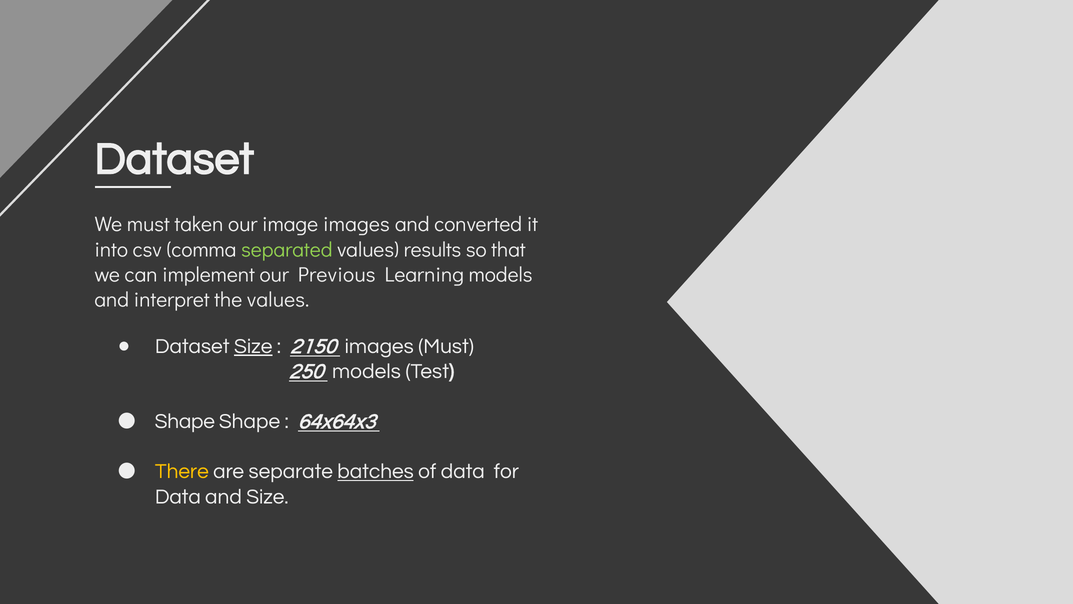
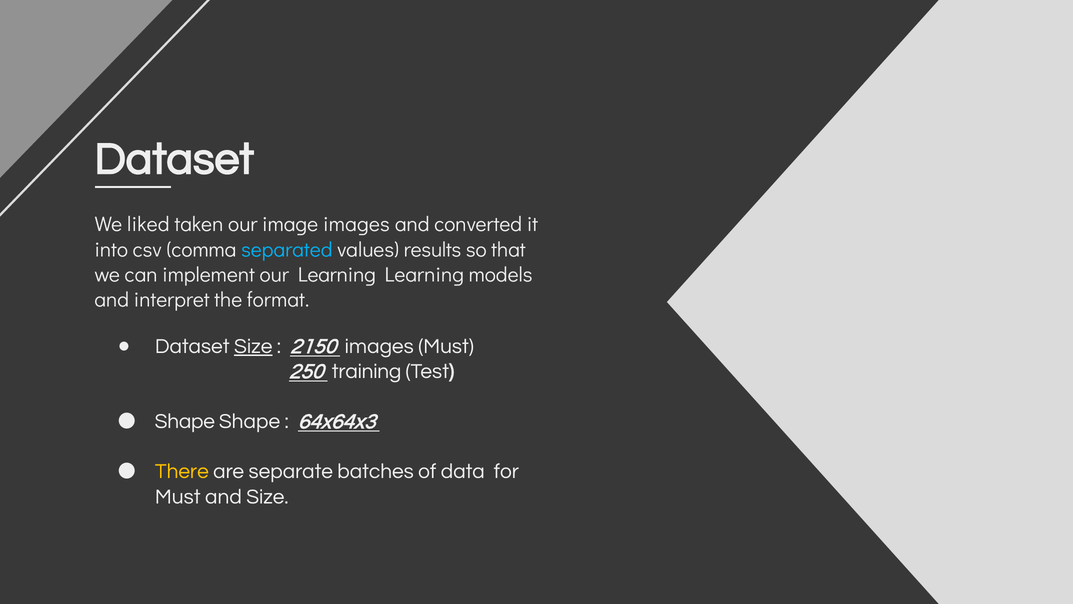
We must: must -> liked (148, 224)
separated colour: light green -> light blue (287, 249)
our Previous: Previous -> Learning (337, 275)
the values: values -> format (278, 300)
250 models: models -> training (367, 371)
batches underline: present -> none (376, 471)
Data: Data -> Must (178, 496)
